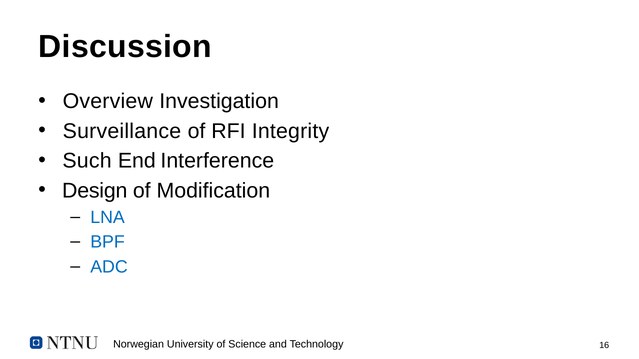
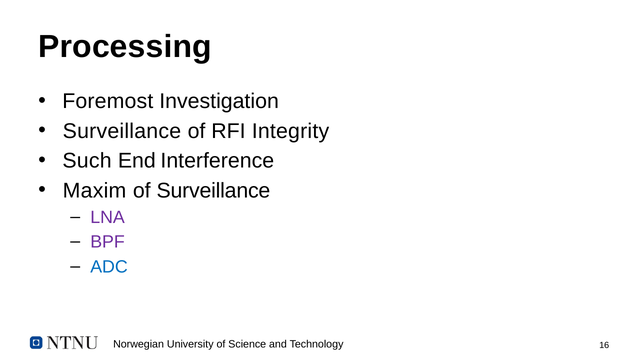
Discussion: Discussion -> Processing (125, 47)
Overview: Overview -> Foremost (108, 101)
Design: Design -> Maxim (95, 191)
of Modification: Modification -> Surveillance (213, 191)
LNA colour: blue -> purple (108, 218)
BPF colour: blue -> purple (108, 242)
